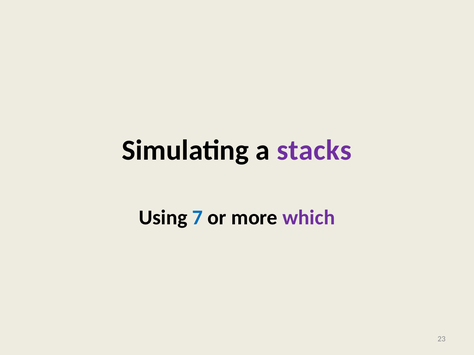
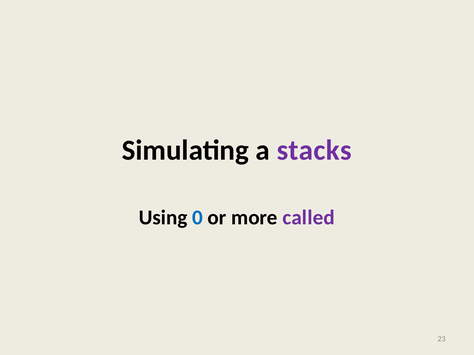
7: 7 -> 0 (198, 218)
which: which -> called (309, 218)
